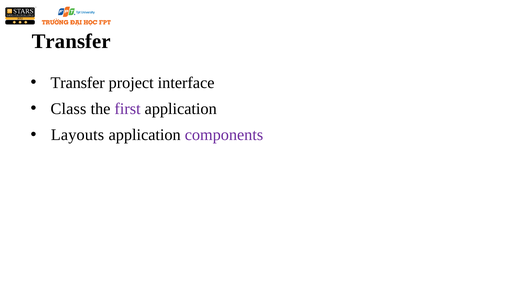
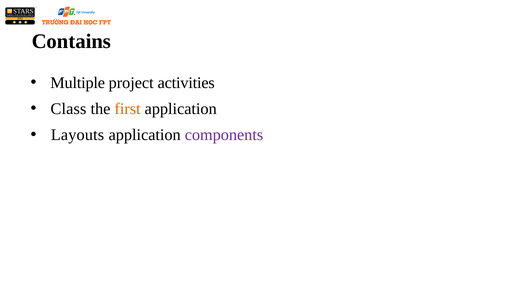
Transfer: Transfer -> Contains (71, 41)
Transfer: Transfer -> Multiple (78, 83)
interface: interface -> activities (186, 83)
first colour: purple -> orange (128, 109)
